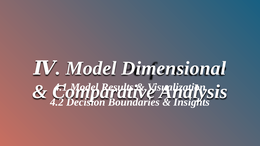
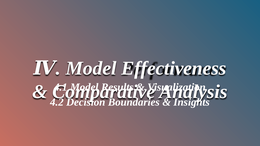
Dimensional: Dimensional -> Effectiveness (174, 68)
